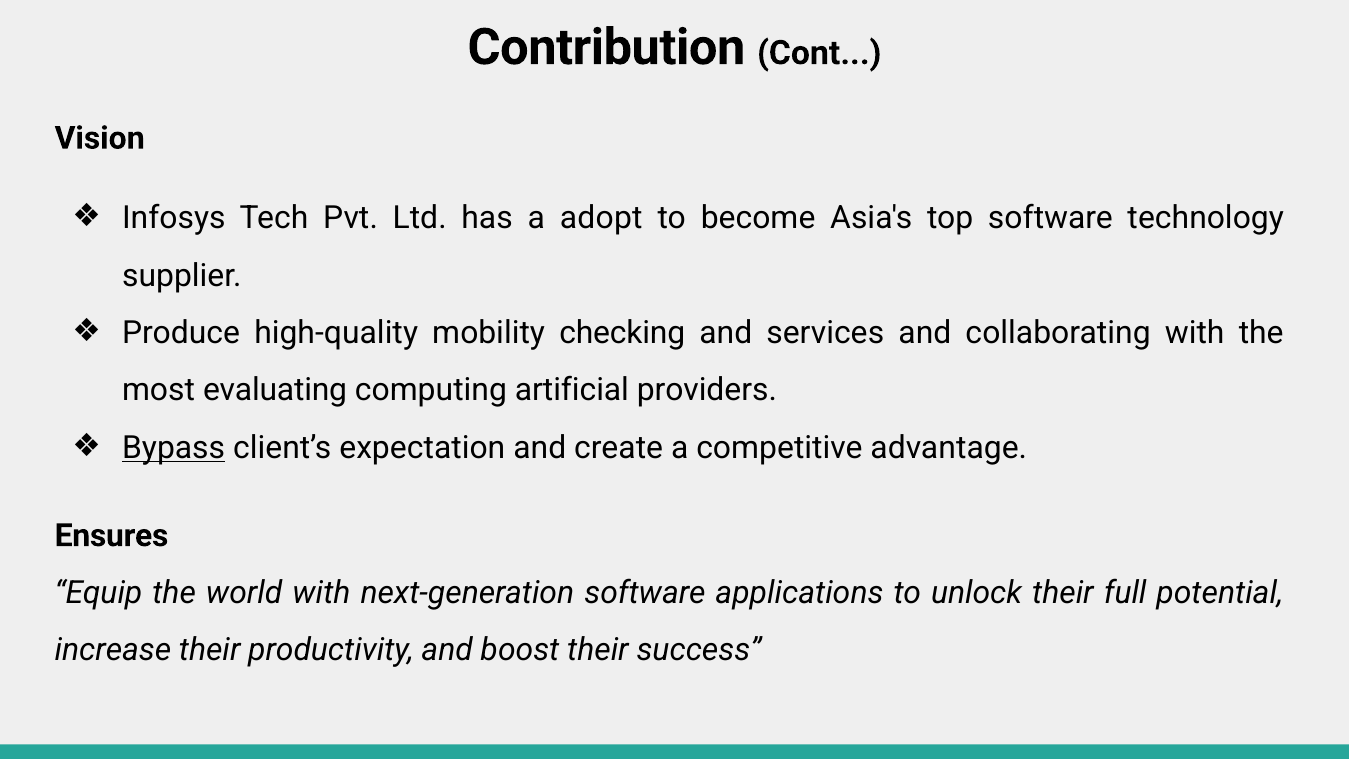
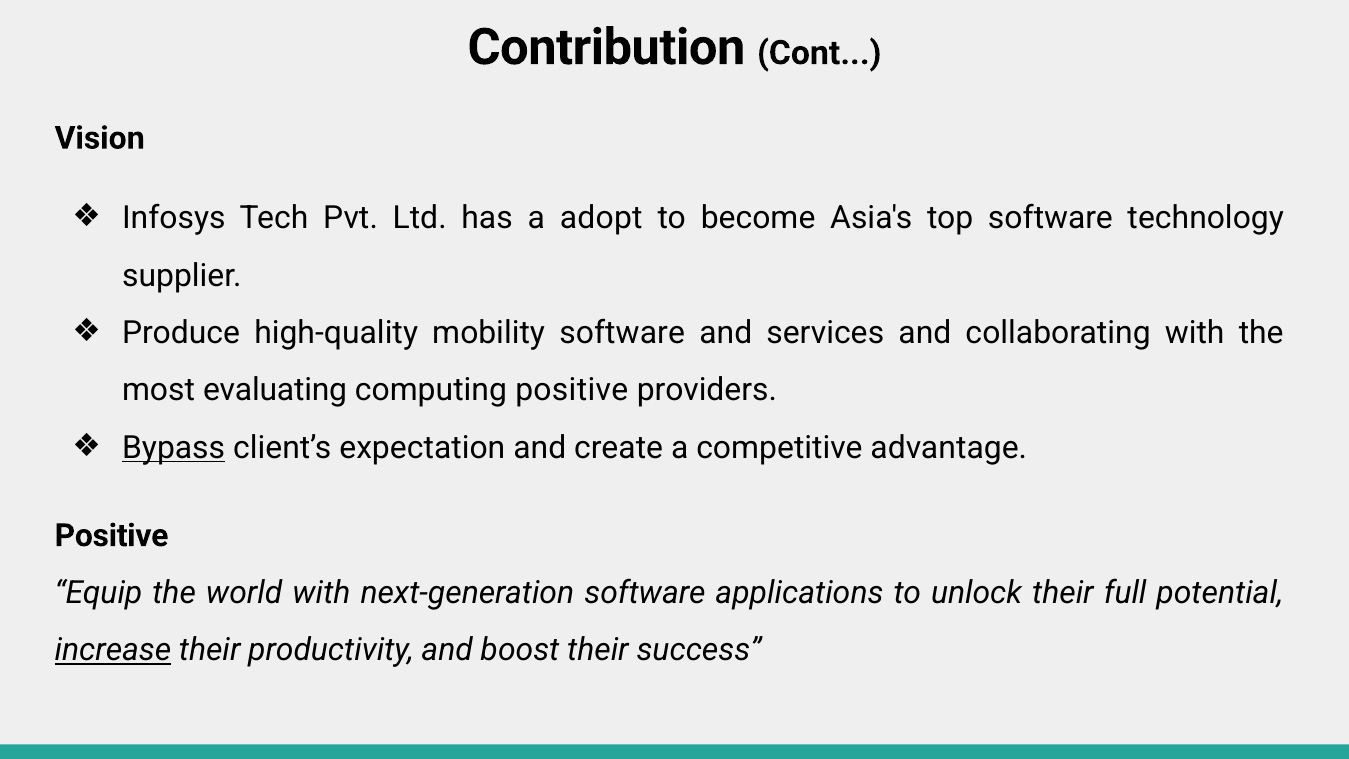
mobility checking: checking -> software (622, 333)
computing artificial: artificial -> positive (572, 390)
Ensures: Ensures -> Positive (112, 536)
increase underline: none -> present (113, 650)
